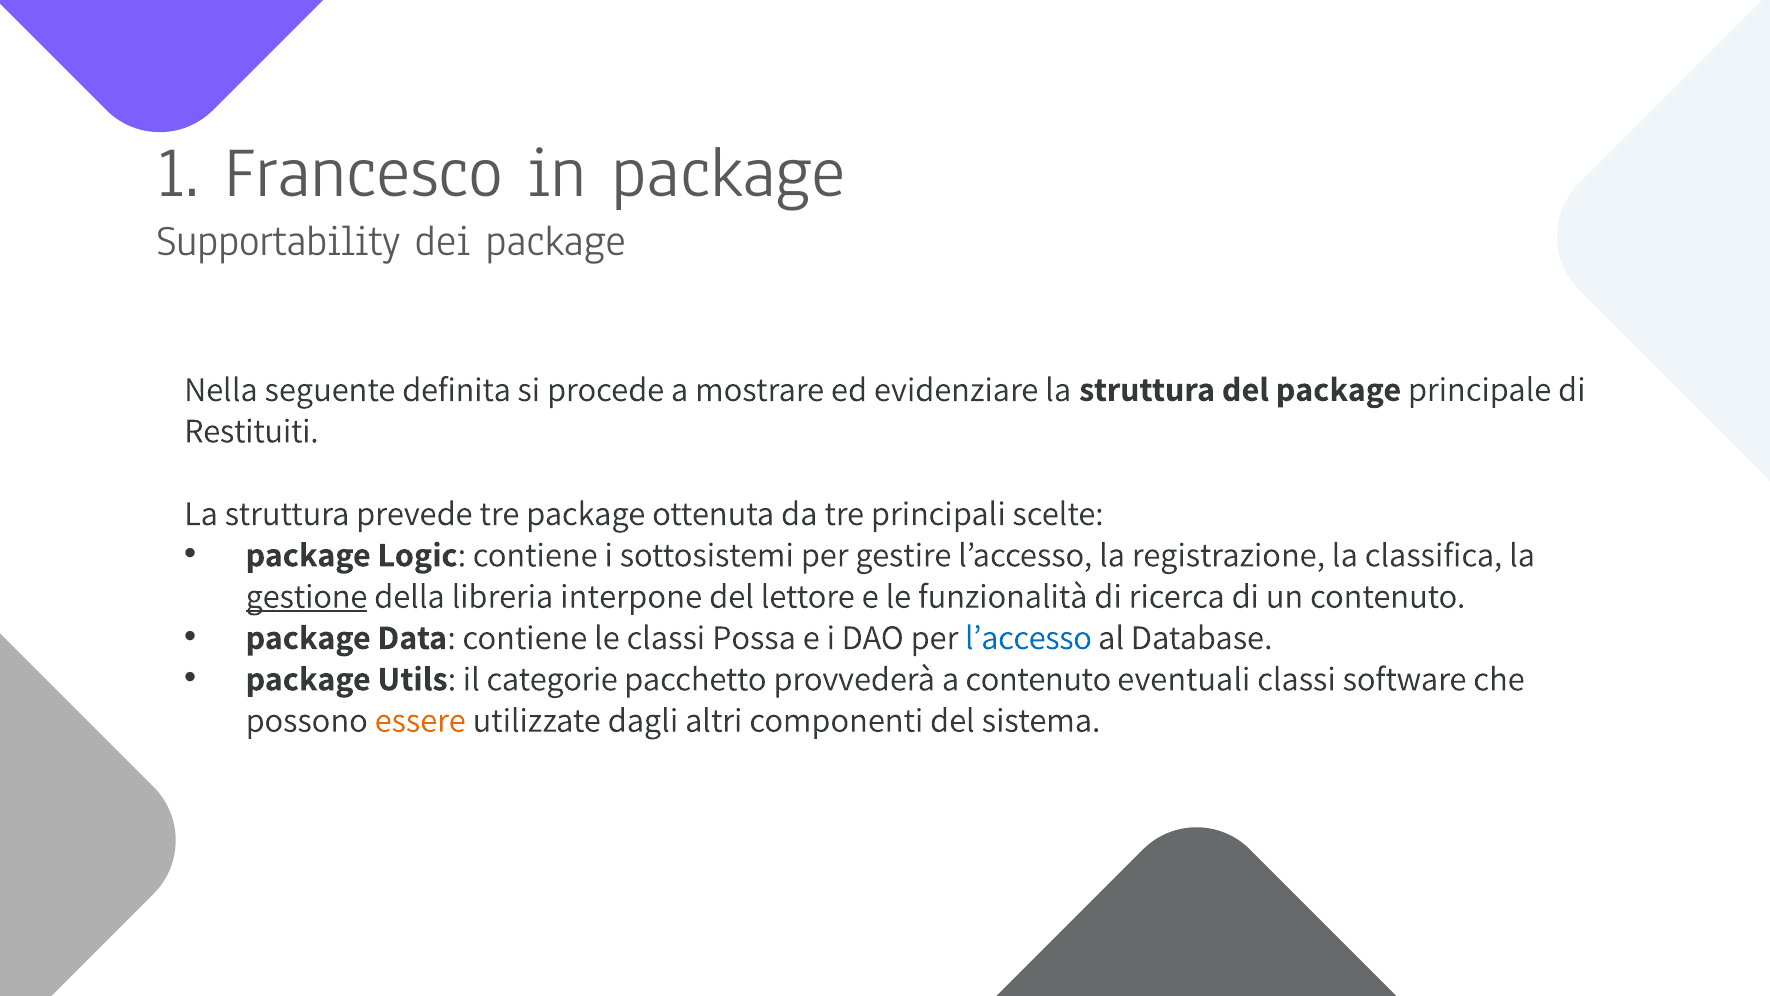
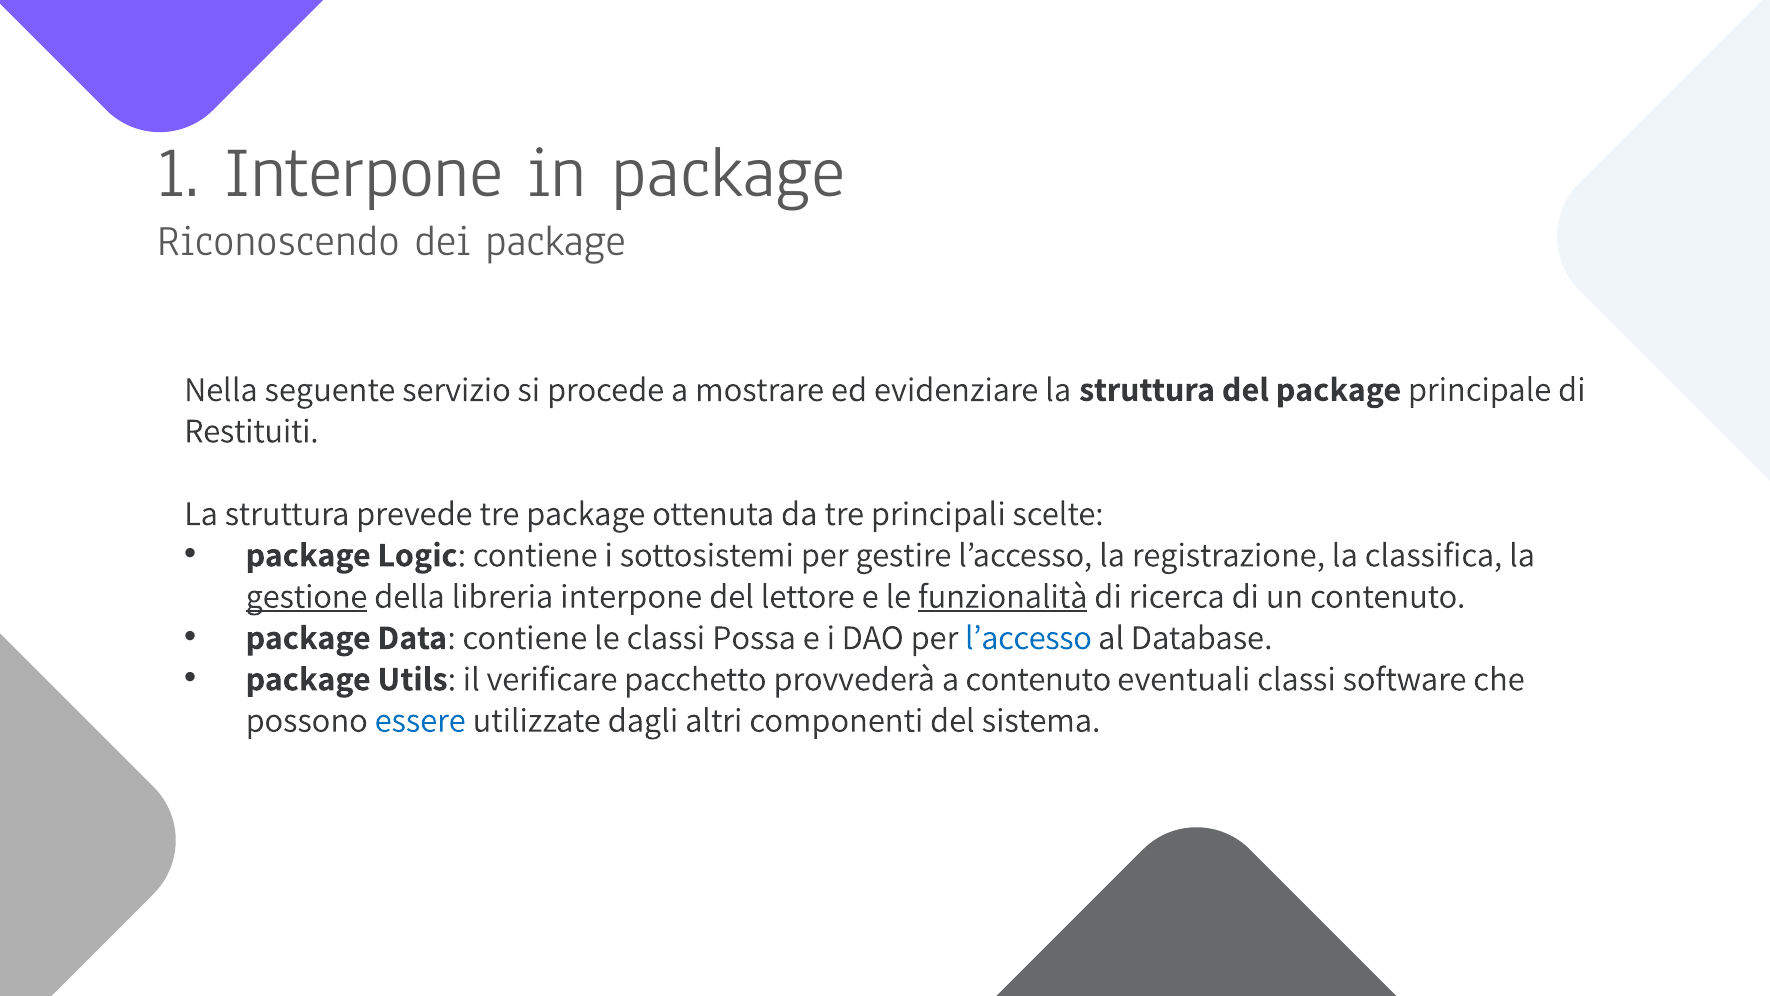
1 Francesco: Francesco -> Interpone (364, 172)
Supportability: Supportability -> Riconoscendo (278, 240)
definita: definita -> servizio (456, 390)
funzionalità underline: none -> present (1003, 596)
categorie: categorie -> verificare (552, 679)
essere colour: orange -> blue (420, 720)
